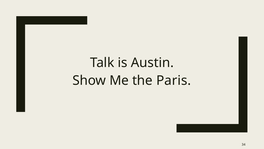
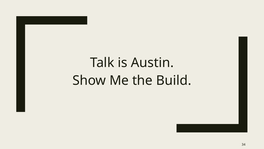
Paris: Paris -> Build (174, 80)
